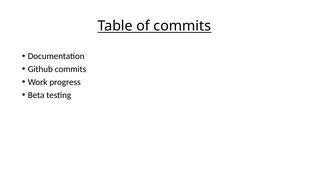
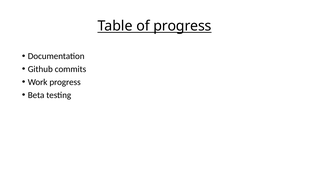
of commits: commits -> progress (182, 26)
